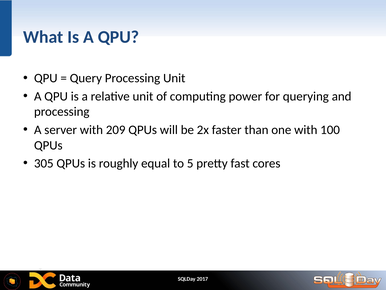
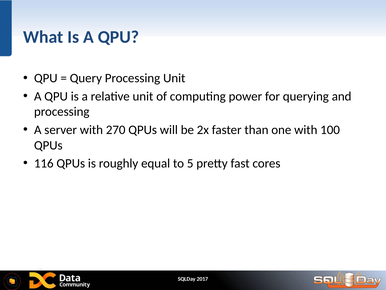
209: 209 -> 270 (116, 130)
305: 305 -> 116 (44, 163)
